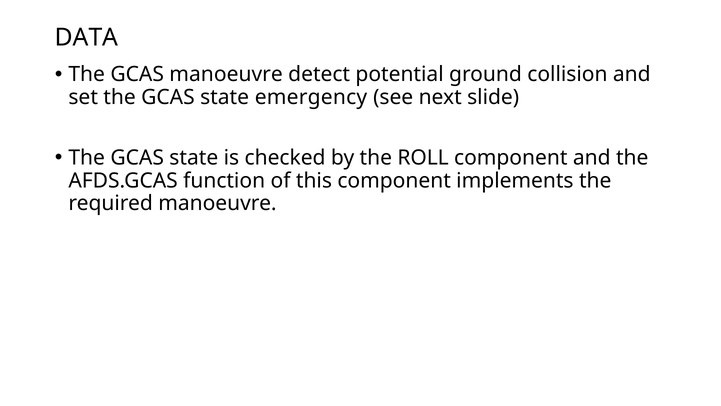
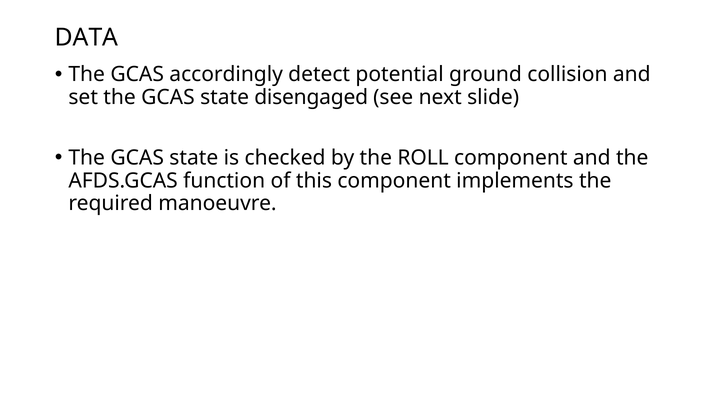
GCAS manoeuvre: manoeuvre -> accordingly (226, 74)
emergency: emergency -> disengaged (311, 97)
